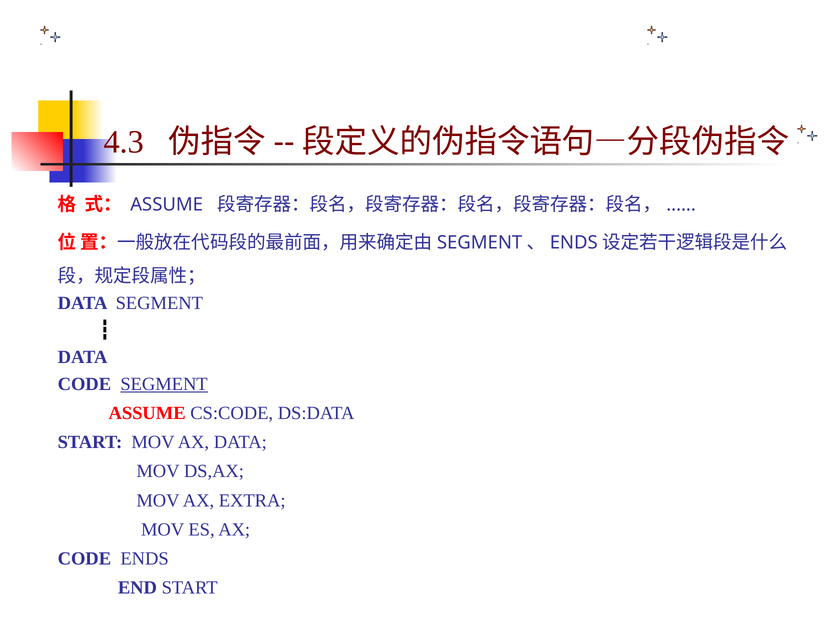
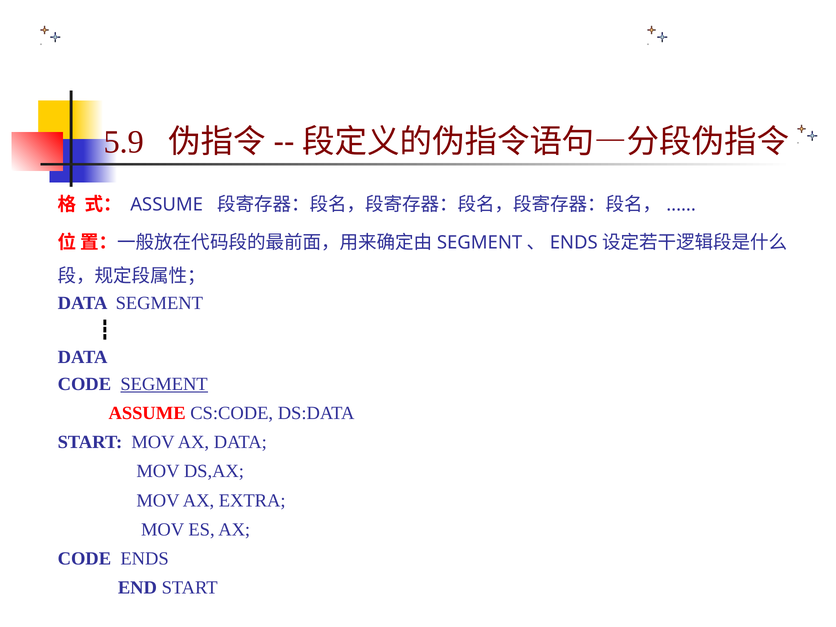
4.3: 4.3 -> 5.9 (124, 142)
